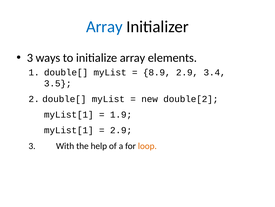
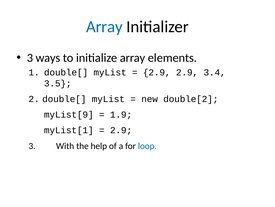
8.9: 8.9 -> 2.9 (157, 72)
myList[1: myList[1 -> myList[9 (69, 114)
loop colour: orange -> blue (147, 145)
